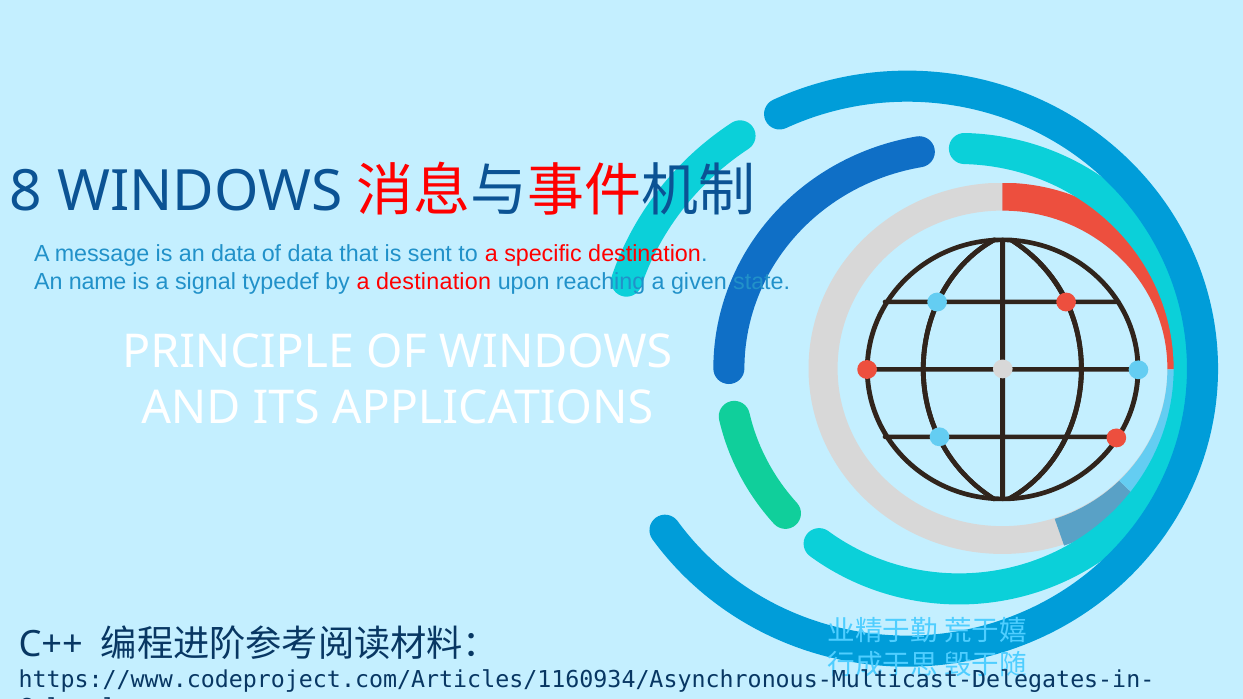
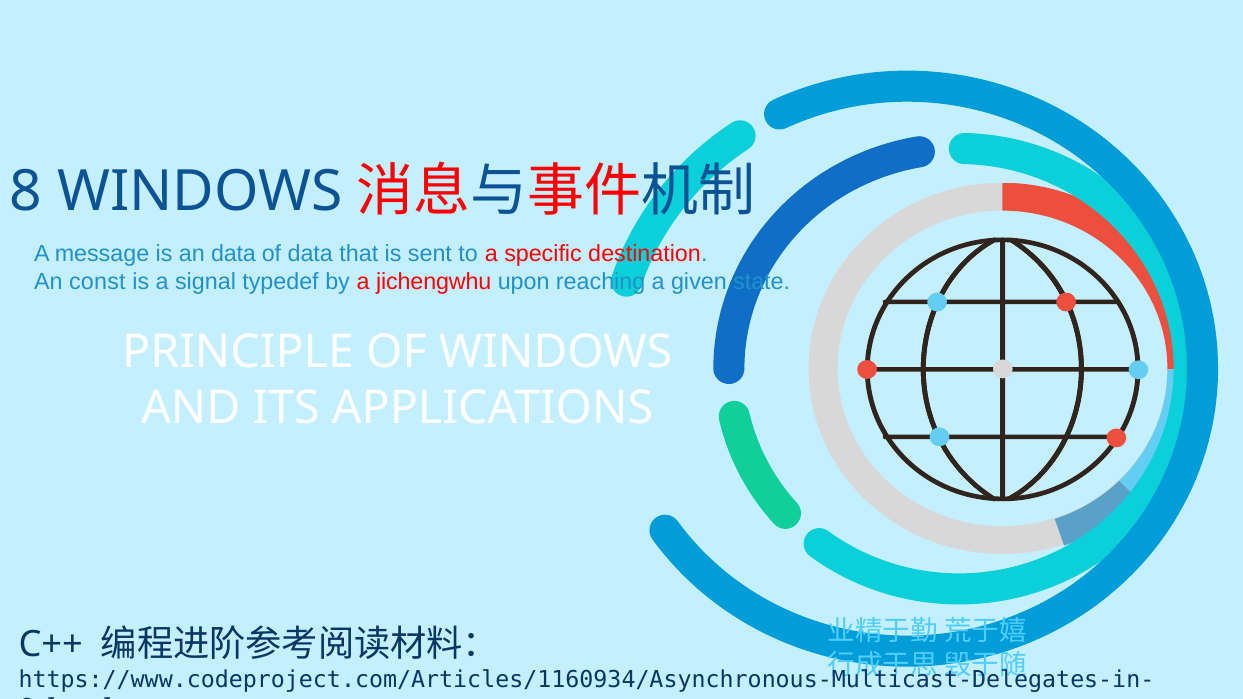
name: name -> const (97, 282)
a destination: destination -> jichengwhu (434, 282)
